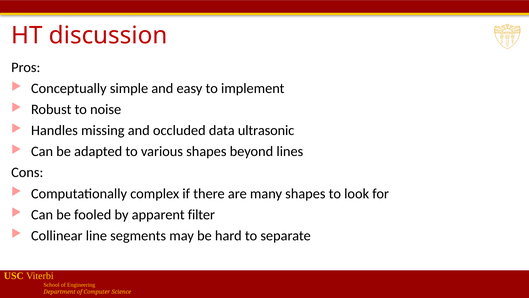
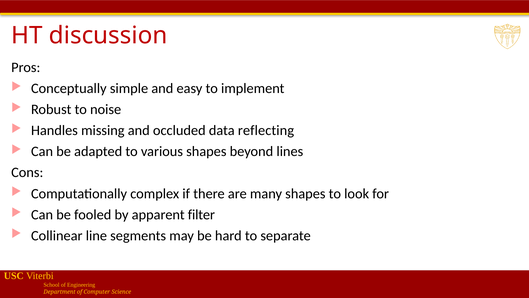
ultrasonic: ultrasonic -> reflecting (266, 130)
